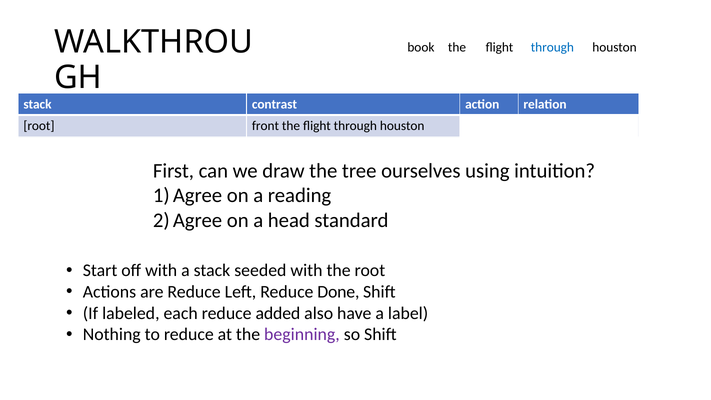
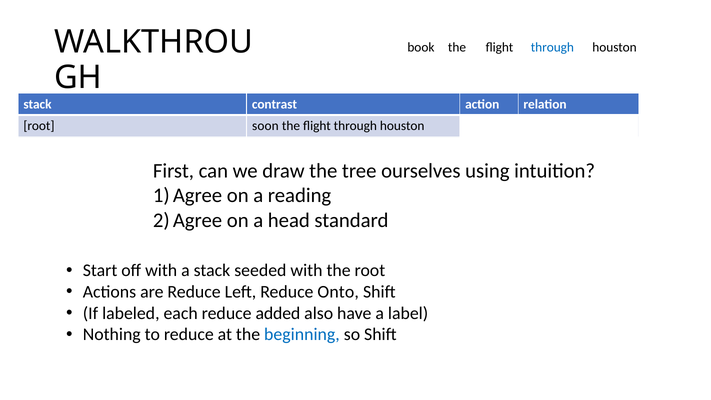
front: front -> soon (265, 126)
Reduce Done: Done -> Onto (338, 292)
beginning colour: purple -> blue (302, 335)
